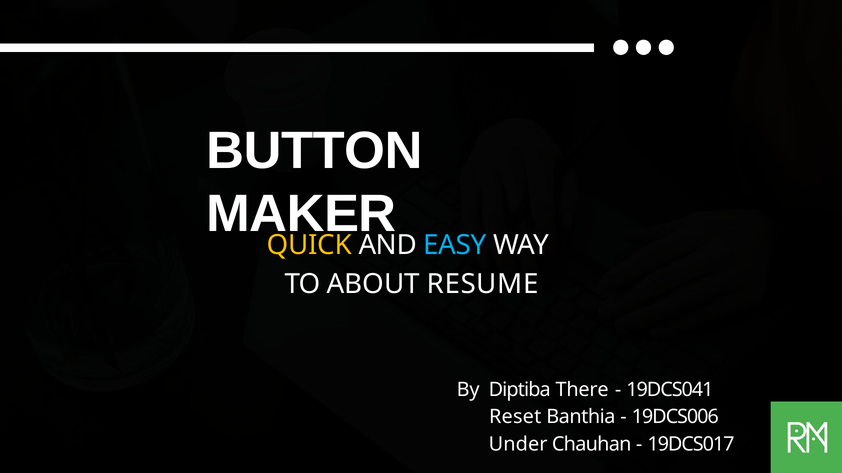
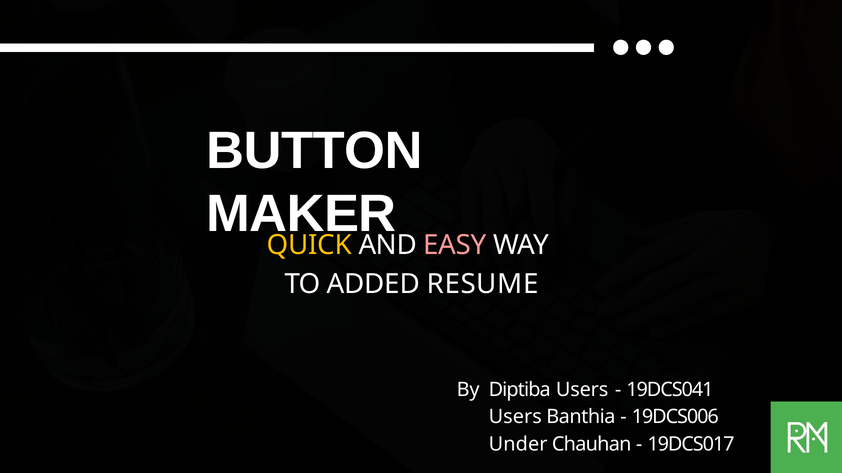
EASY colour: light blue -> pink (455, 246)
ABOUT: ABOUT -> ADDED (373, 285)
Diptiba There: There -> Users (582, 390)
Reset: Reset -> Users (515, 417)
